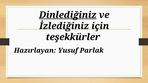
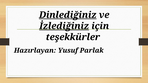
İzlediğiniz underline: none -> present (64, 26)
